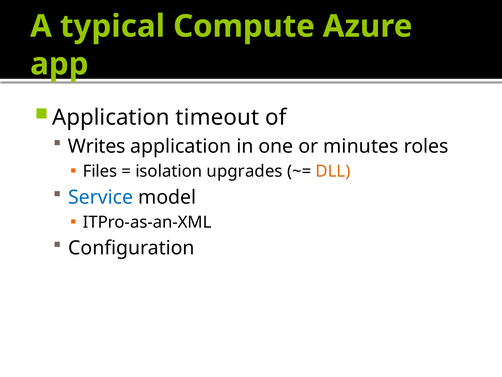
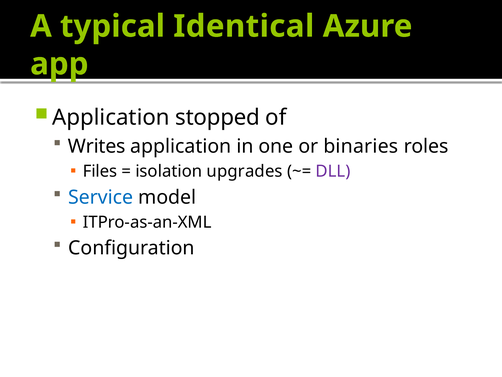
Compute: Compute -> Identical (244, 26)
timeout: timeout -> stopped (218, 117)
minutes: minutes -> binaries (361, 146)
DLL colour: orange -> purple (333, 171)
